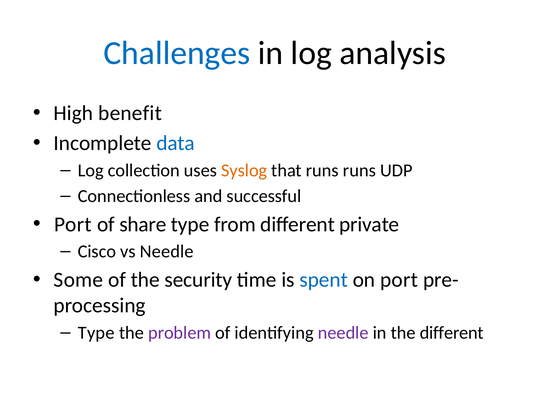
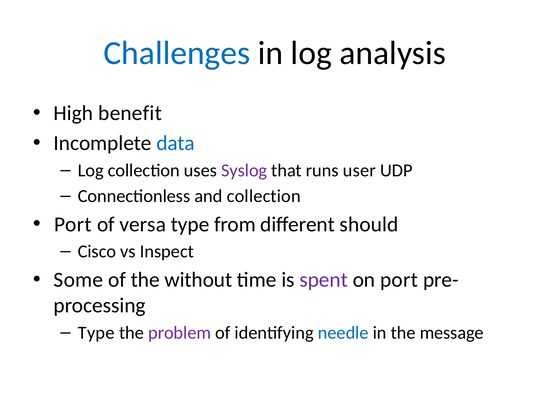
Syslog colour: orange -> purple (244, 171)
runs runs: runs -> user (359, 171)
and successful: successful -> collection (264, 196)
share: share -> versa (143, 225)
private: private -> should (369, 225)
vs Needle: Needle -> Inspect (167, 252)
security: security -> without (198, 280)
spent colour: blue -> purple (324, 280)
needle colour: purple -> blue (343, 333)
the different: different -> message (452, 333)
